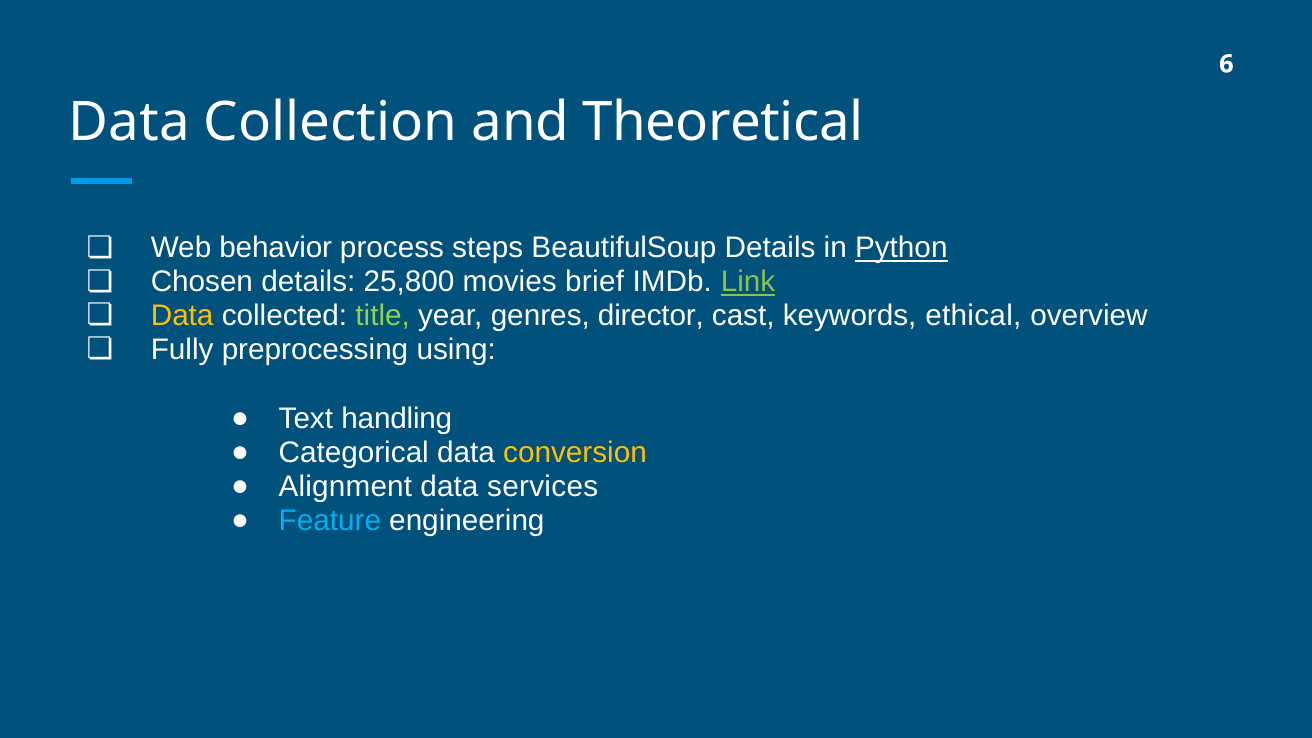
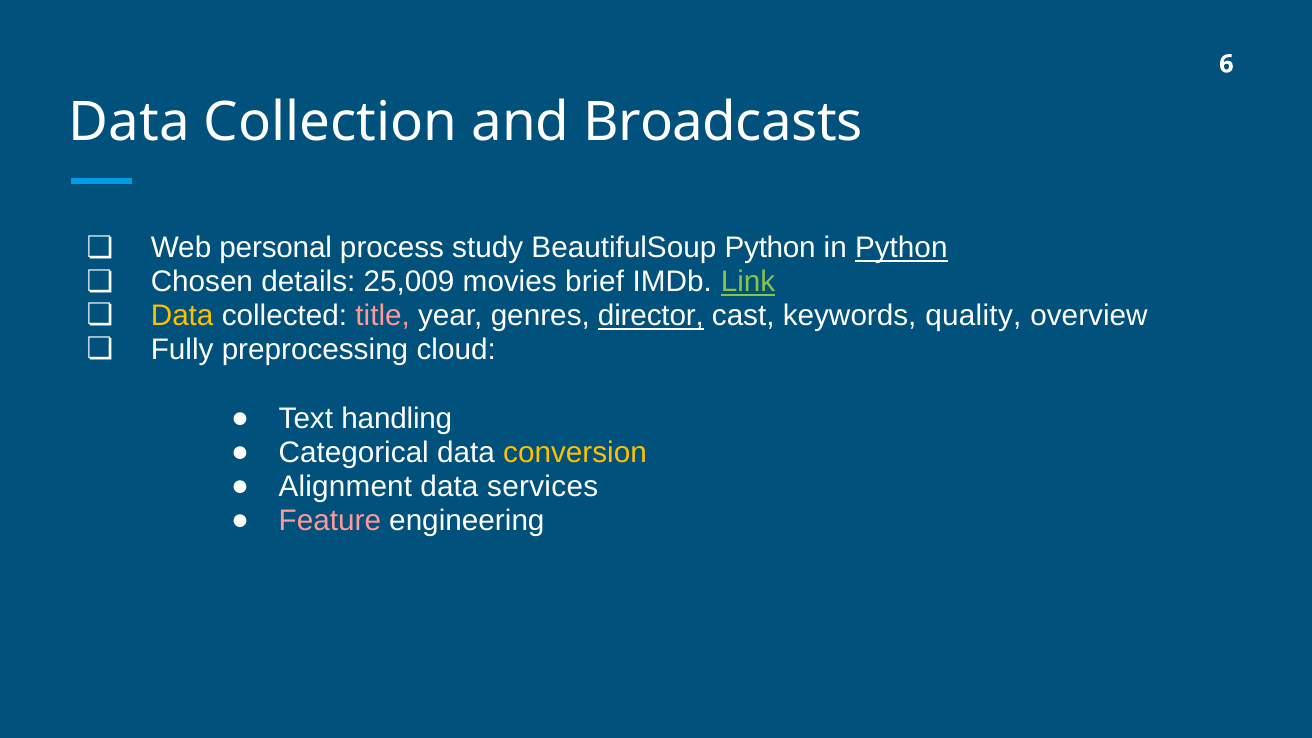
Theoretical: Theoretical -> Broadcasts (723, 122)
behavior: behavior -> personal (276, 248)
steps: steps -> study (488, 248)
BeautifulSoup Details: Details -> Python (770, 248)
25,800: 25,800 -> 25,009 (409, 282)
title colour: light green -> pink (383, 316)
director underline: none -> present (651, 316)
ethical: ethical -> quality (973, 316)
using: using -> cloud (456, 350)
Feature colour: light blue -> pink (330, 520)
